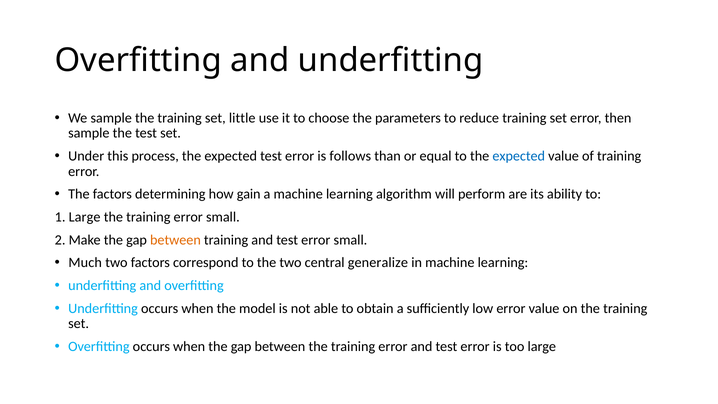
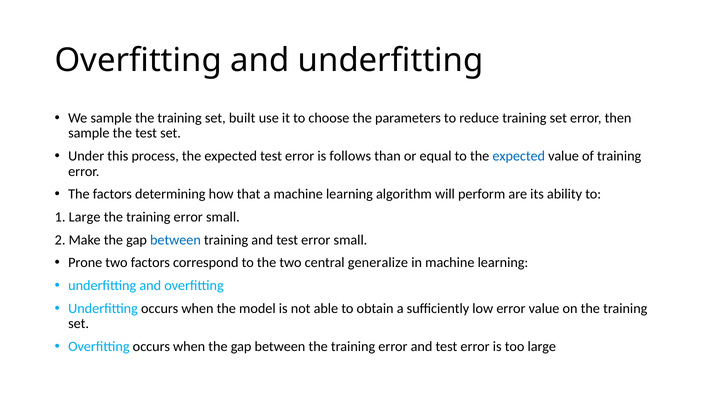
little: little -> built (242, 118)
gain: gain -> that (249, 194)
between colour: orange -> blue (175, 240)
Much: Much -> Prone (85, 263)
